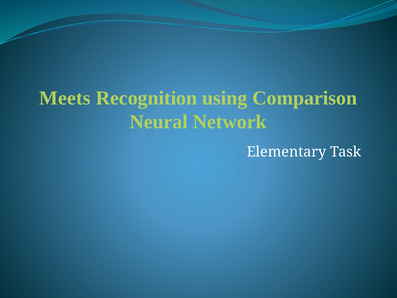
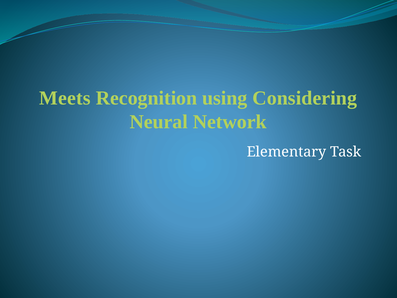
Comparison: Comparison -> Considering (305, 98)
